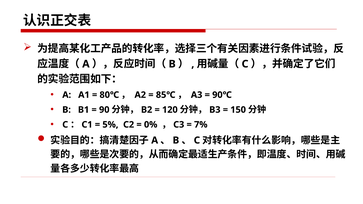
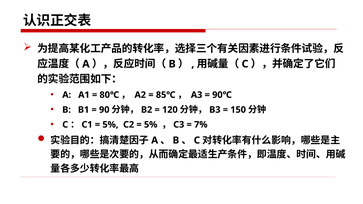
0%: 0% -> 5% (151, 125)
